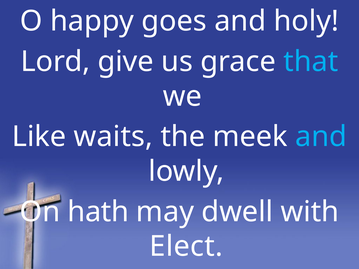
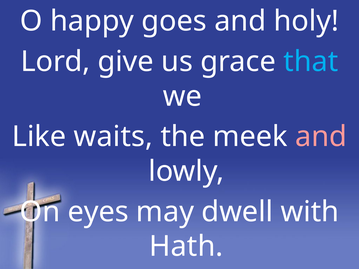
and colour: light blue -> pink (321, 137)
hath: hath -> eyes (98, 212)
Elect: Elect -> Hath (186, 247)
